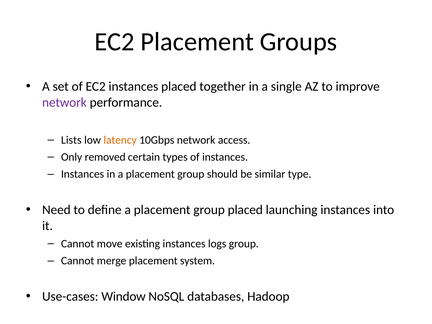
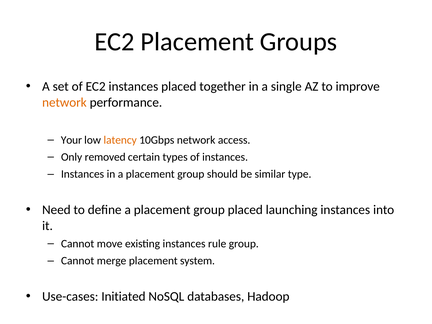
network colour: purple -> orange (64, 102)
Lists: Lists -> Your (71, 140)
logs: logs -> rule (217, 244)
Window: Window -> Initiated (123, 297)
